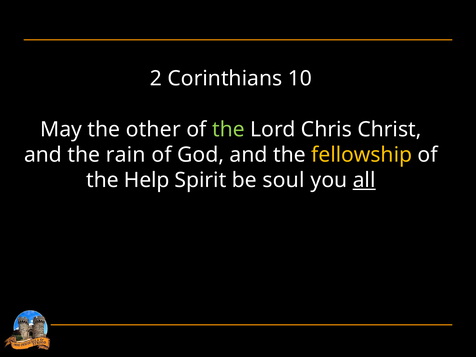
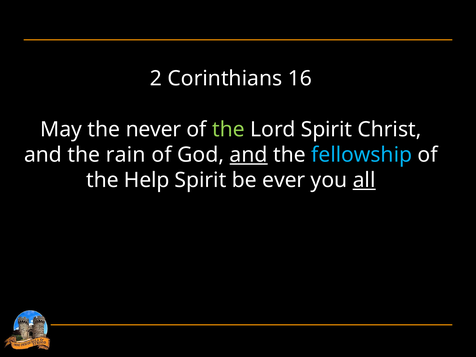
10: 10 -> 16 (300, 79)
other: other -> never (153, 129)
Lord Chris: Chris -> Spirit (327, 129)
and underline: none -> present (249, 155)
fellowship colour: yellow -> light blue (362, 155)
soul: soul -> ever (284, 180)
